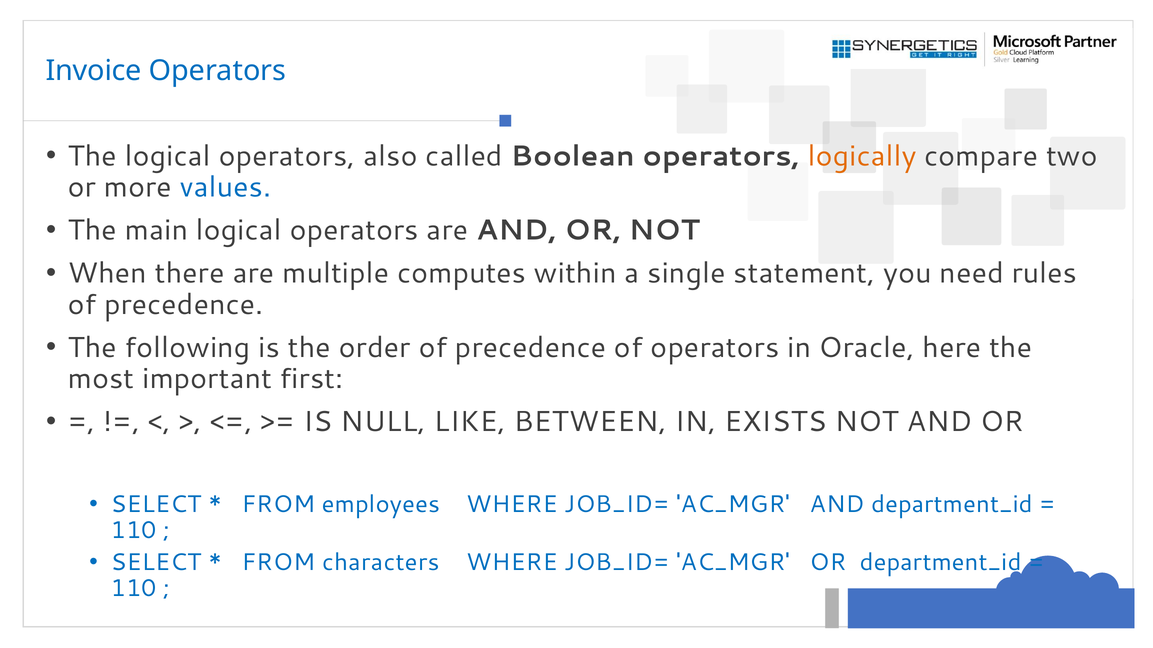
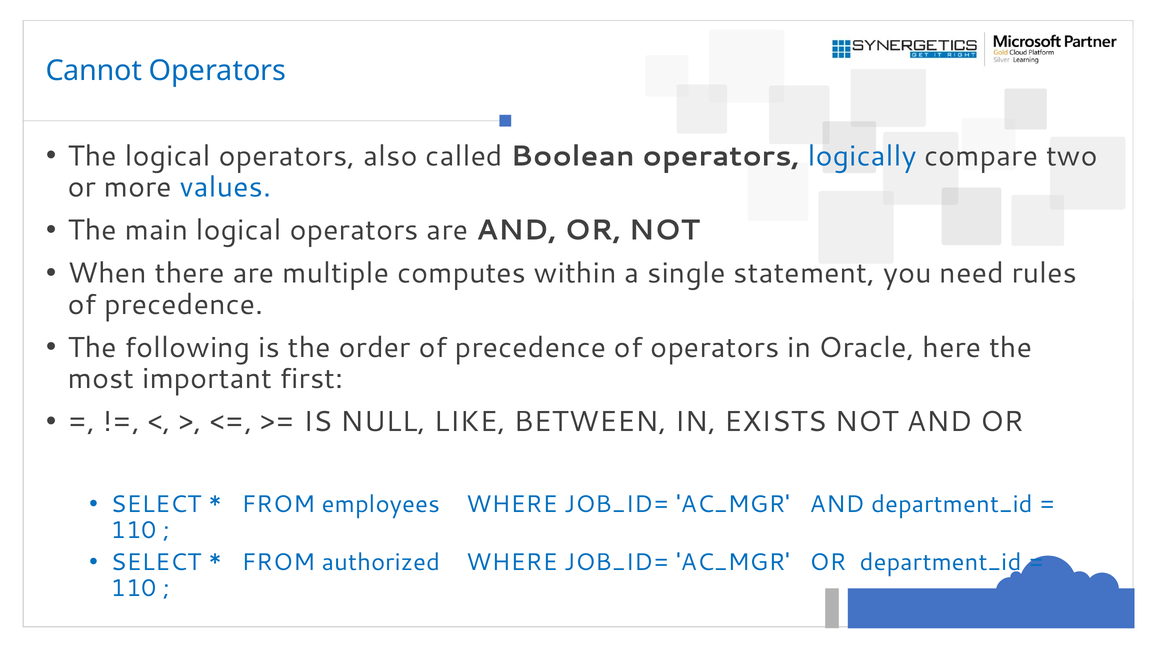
Invoice: Invoice -> Cannot (94, 71)
logically colour: orange -> blue (862, 156)
characters: characters -> authorized (381, 563)
